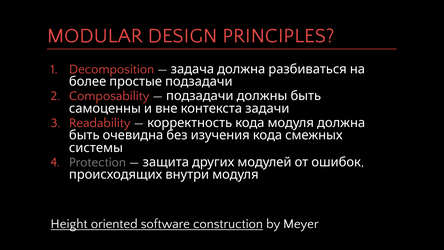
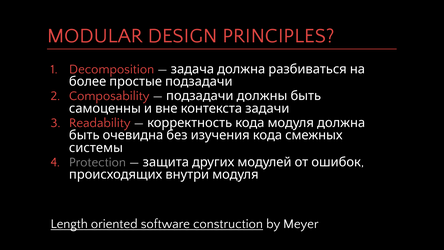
Height: Height -> Length (69, 224)
